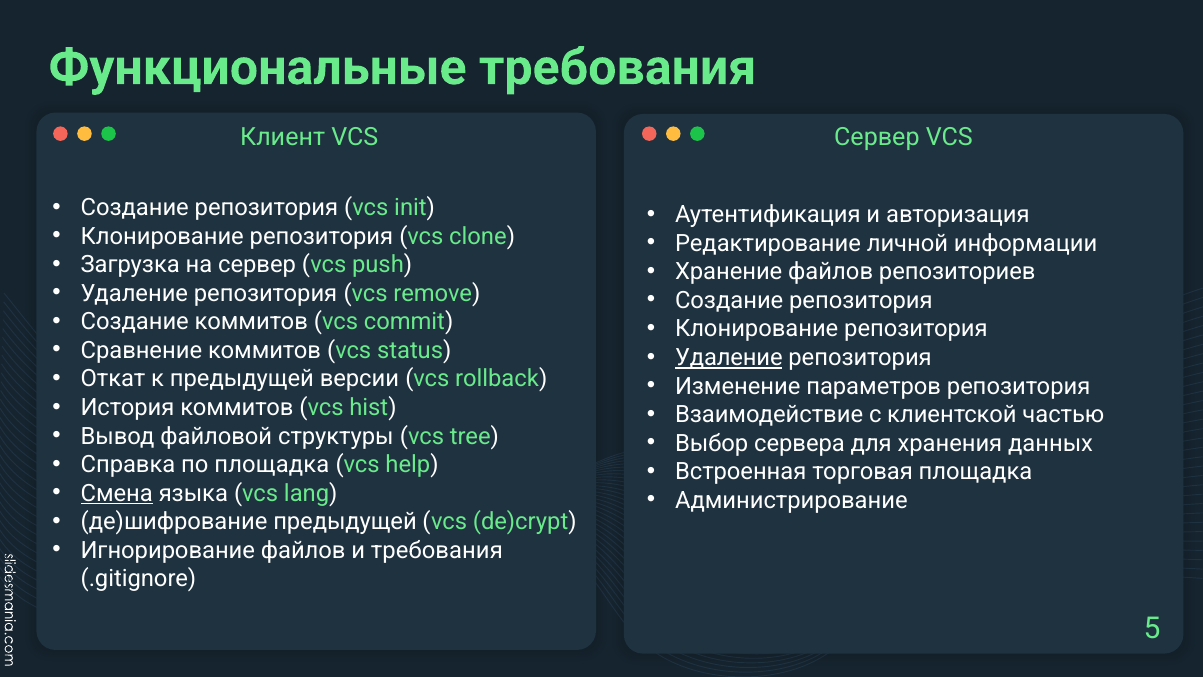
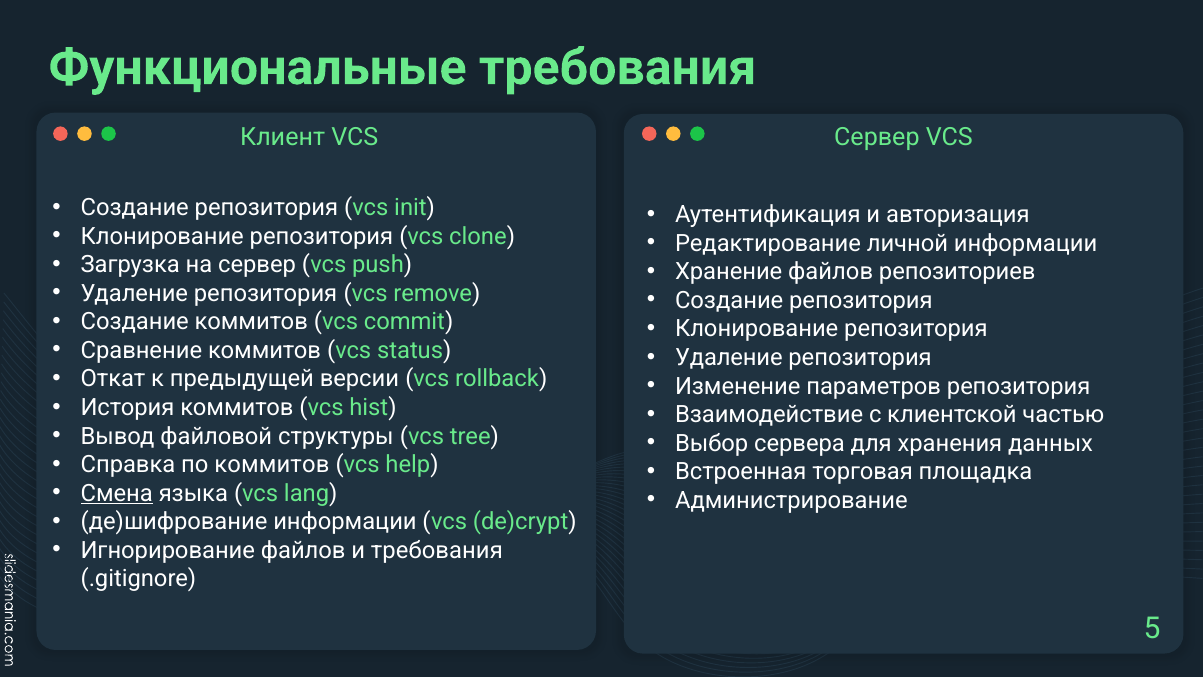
Удаление underline: present -> none (729, 357)
по площадка: площадка -> коммитов (272, 465)
де)шифрование предыдущей: предыдущей -> информации (345, 522)
